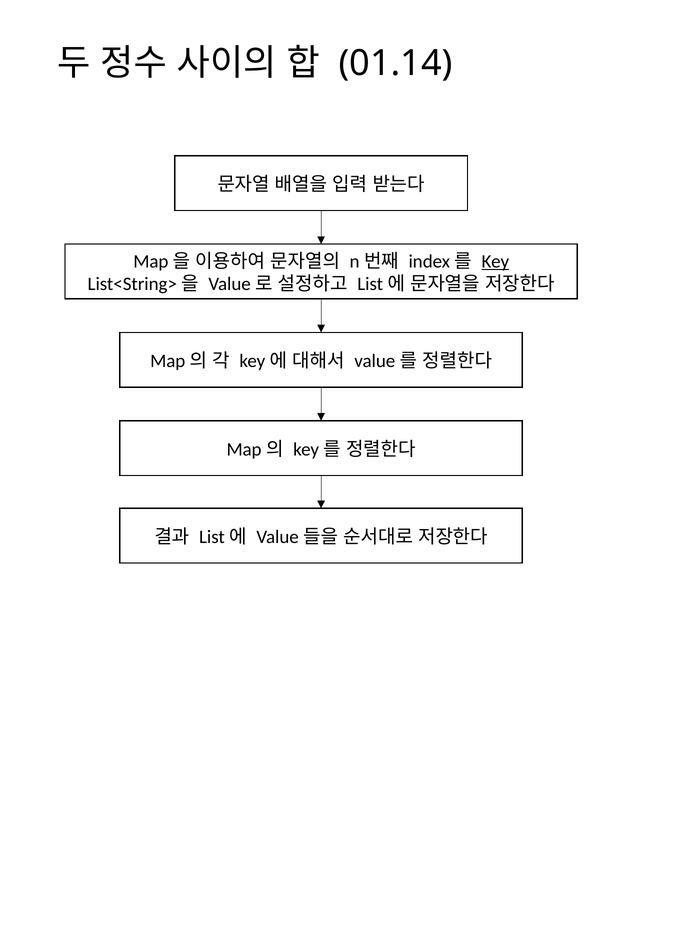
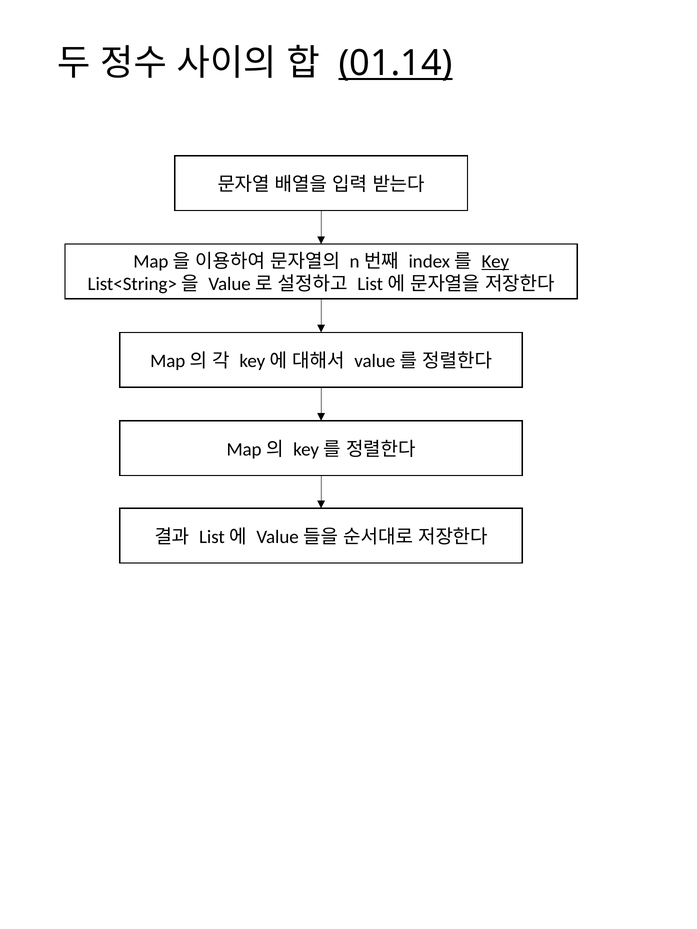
01.14 underline: none -> present (396, 64)
